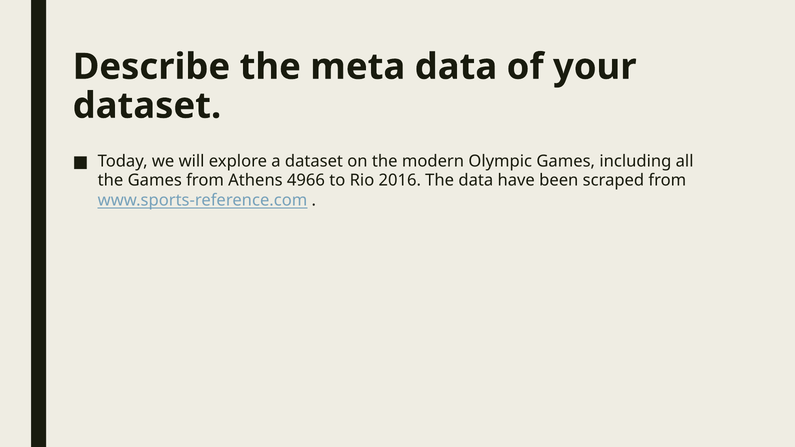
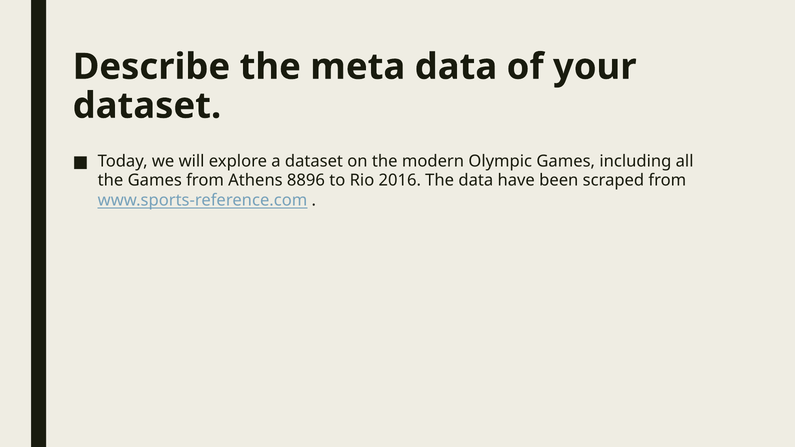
4966: 4966 -> 8896 (306, 180)
